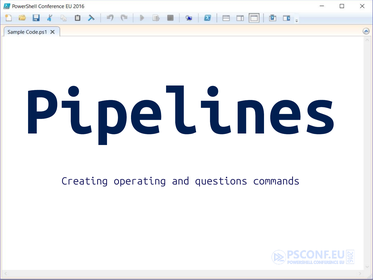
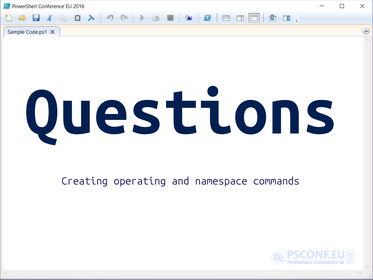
Pipelines: Pipelines -> Questions (181, 113)
questions: questions -> namespace (221, 181)
